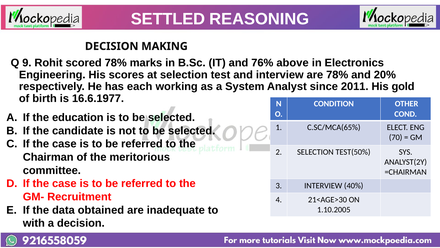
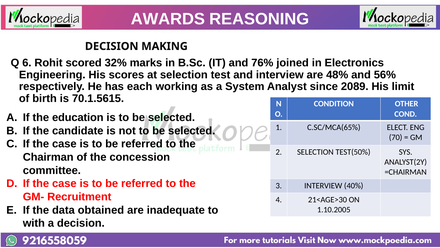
SETTLED: SETTLED -> AWARDS (168, 19)
9: 9 -> 6 (27, 63)
scored 78%: 78% -> 32% (116, 63)
above: above -> joined (293, 63)
are 78%: 78% -> 48% (337, 75)
20%: 20% -> 56% (385, 75)
2011: 2011 -> 2089 (355, 86)
gold: gold -> limit (403, 86)
16.6.1977: 16.6.1977 -> 70.1.5615 (98, 98)
meritorious: meritorious -> concession (140, 157)
